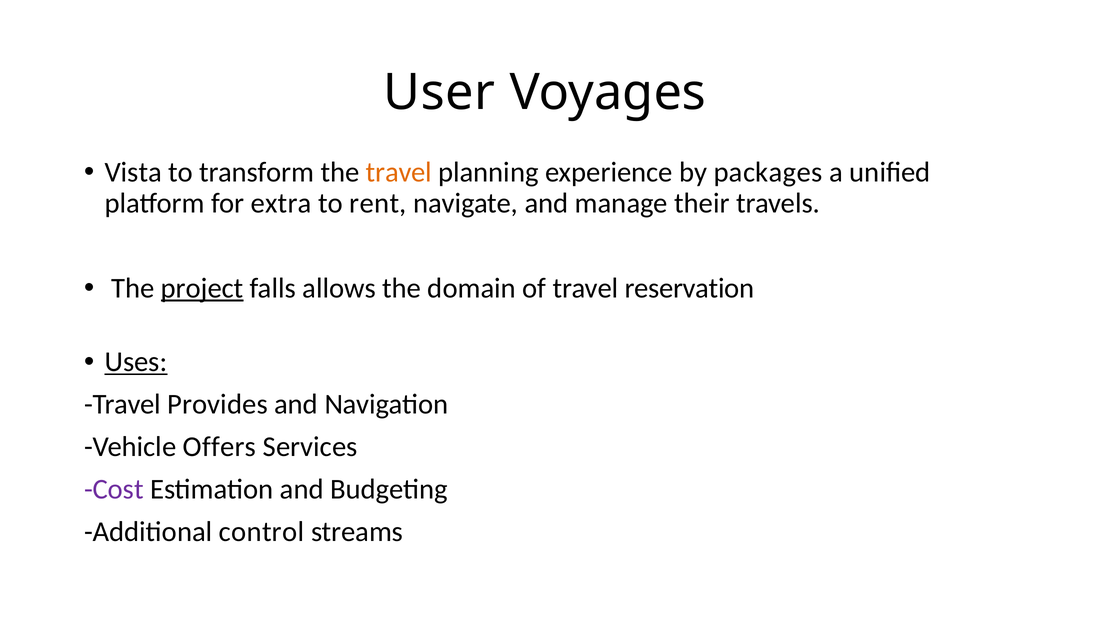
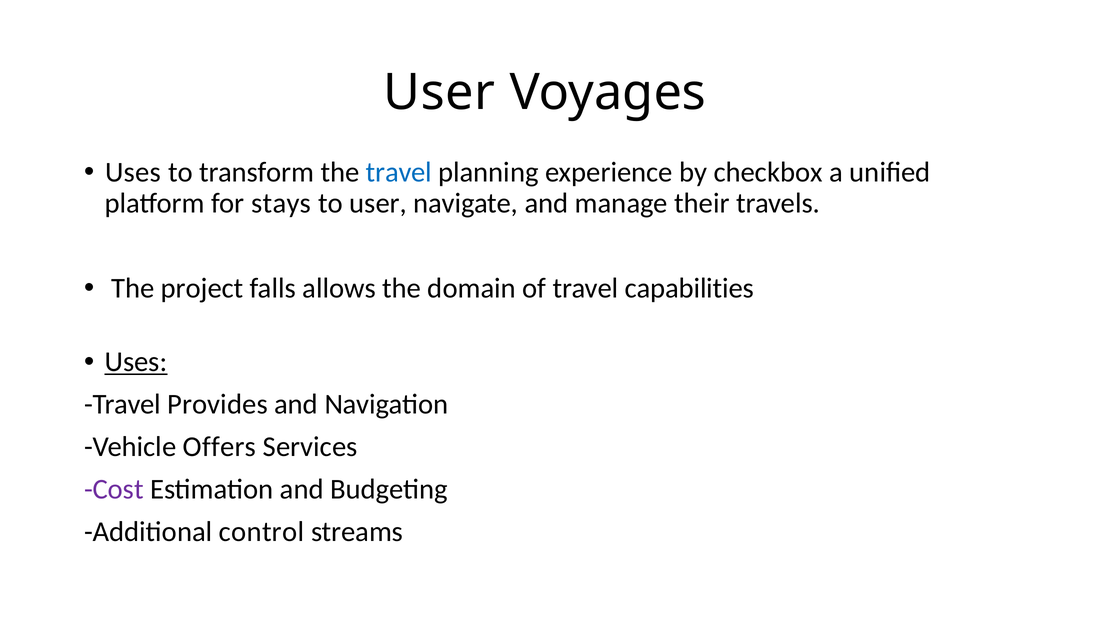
Vista: Vista -> Uses (133, 172)
travel colour: orange -> blue (399, 172)
packages: packages -> checkbox (768, 172)
extra: extra -> stays (281, 203)
to rent: rent -> user (378, 203)
project underline: present -> none (202, 288)
reservation: reservation -> capabilities (689, 288)
